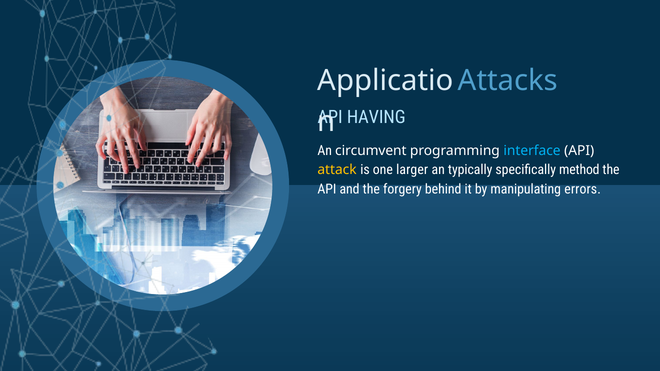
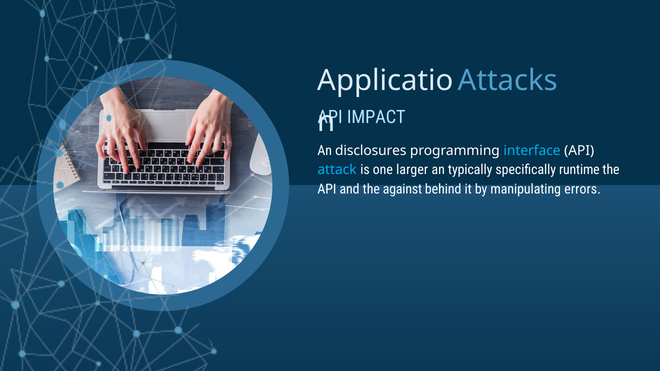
HAVING: HAVING -> IMPACT (376, 117)
circumvent: circumvent -> disclosures (371, 151)
attack colour: yellow -> light blue (337, 170)
method: method -> runtime (579, 170)
forgery: forgery -> against (402, 189)
